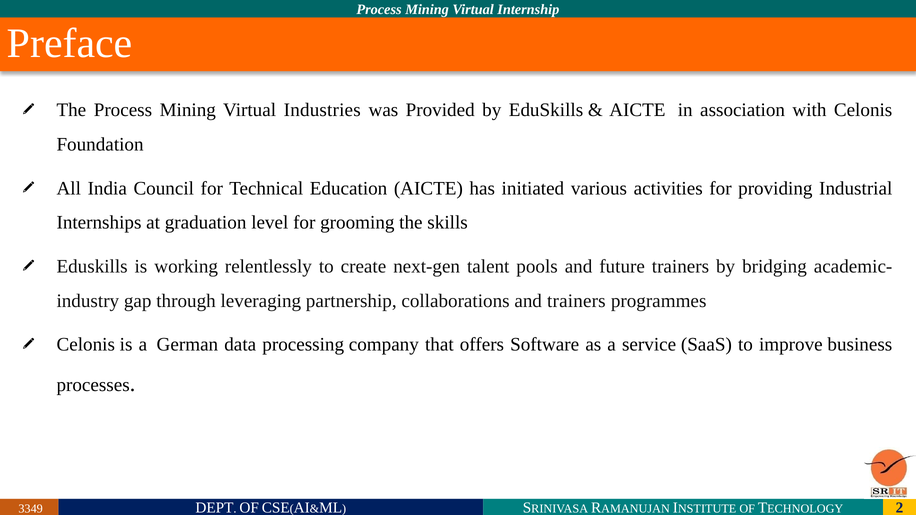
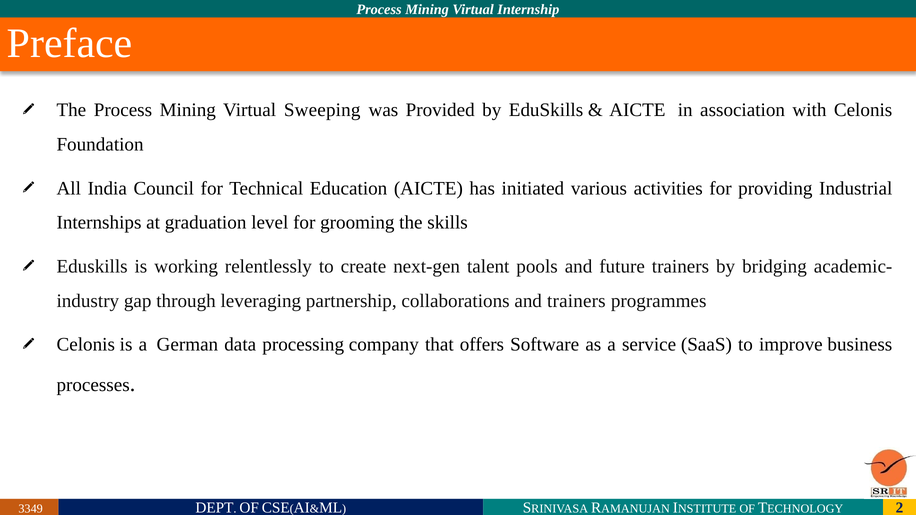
Industries: Industries -> Sweeping (322, 110)
